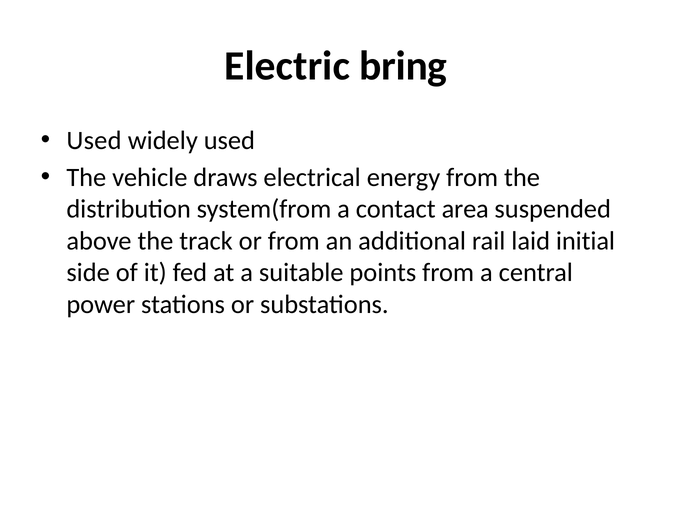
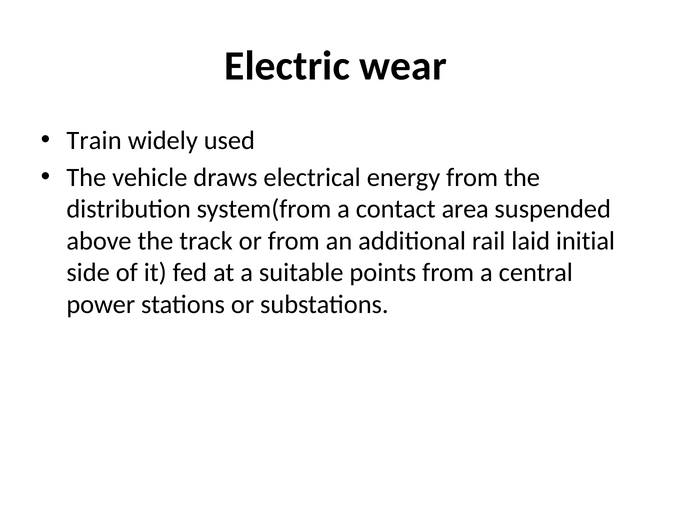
bring: bring -> wear (403, 66)
Used: Used -> Train (94, 140)
